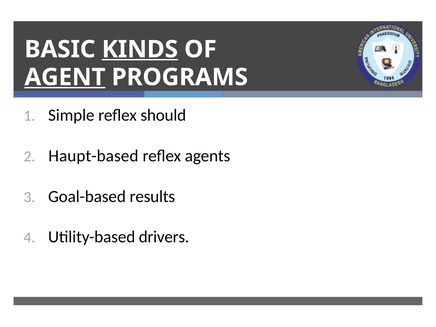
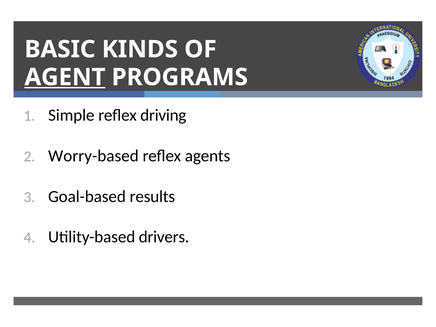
KINDS underline: present -> none (140, 49)
should: should -> driving (163, 115)
Haupt-based: Haupt-based -> Worry-based (93, 156)
